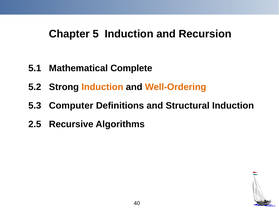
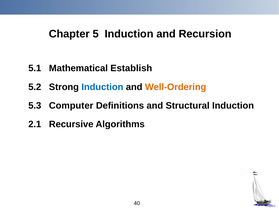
Complete: Complete -> Establish (131, 68)
Induction colour: orange -> blue (102, 87)
2.5: 2.5 -> 2.1 (35, 124)
